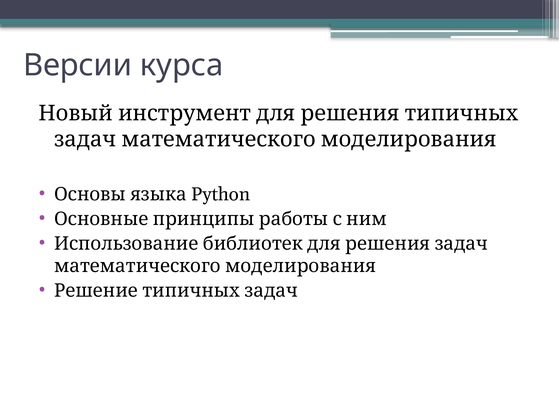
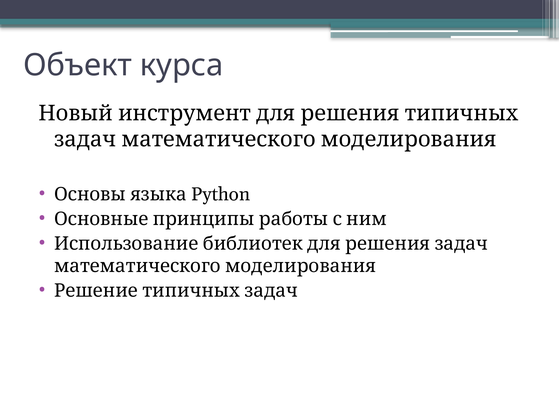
Версии: Версии -> Объект (77, 65)
